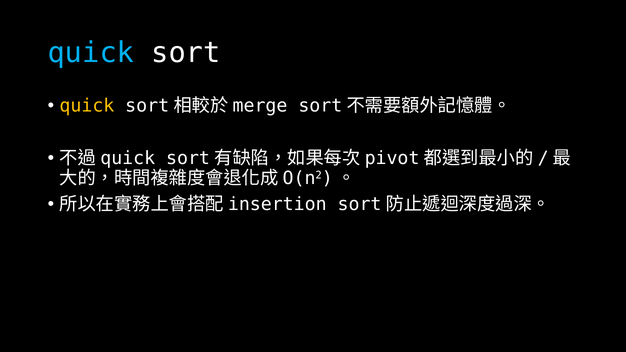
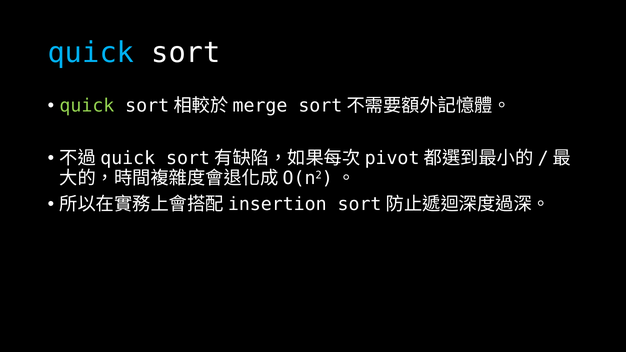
quick colour: yellow -> light green (87, 106)
